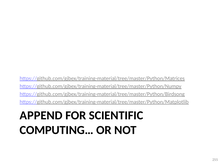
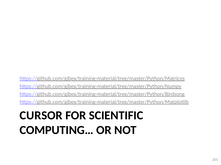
APPEND: APPEND -> CURSOR (41, 116)
